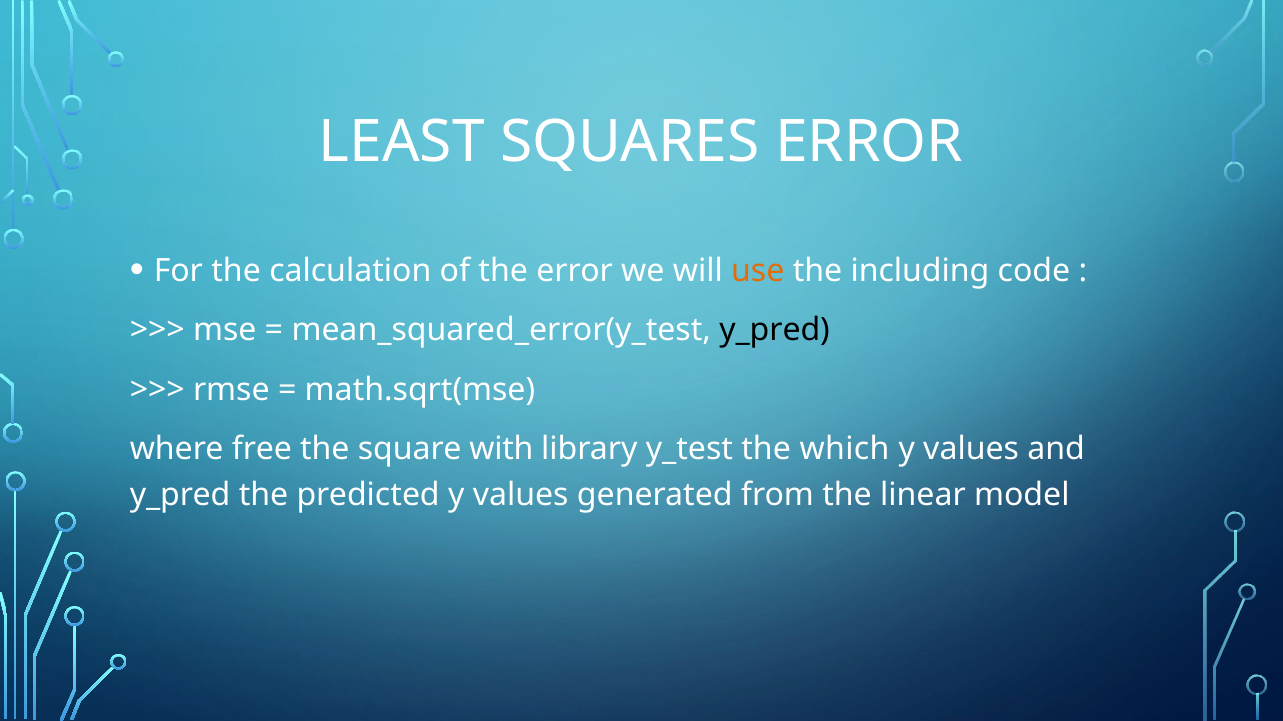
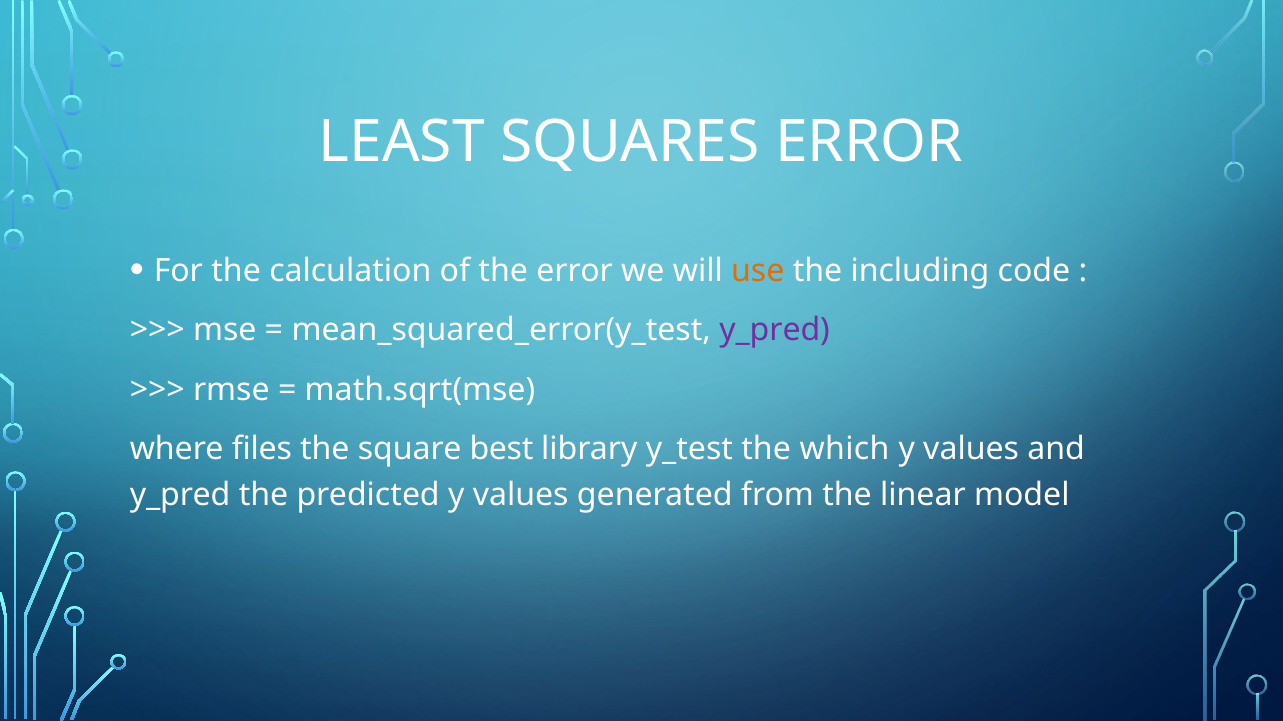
y_pred colour: black -> purple (775, 330)
free: free -> files (262, 449)
with: with -> best (501, 449)
